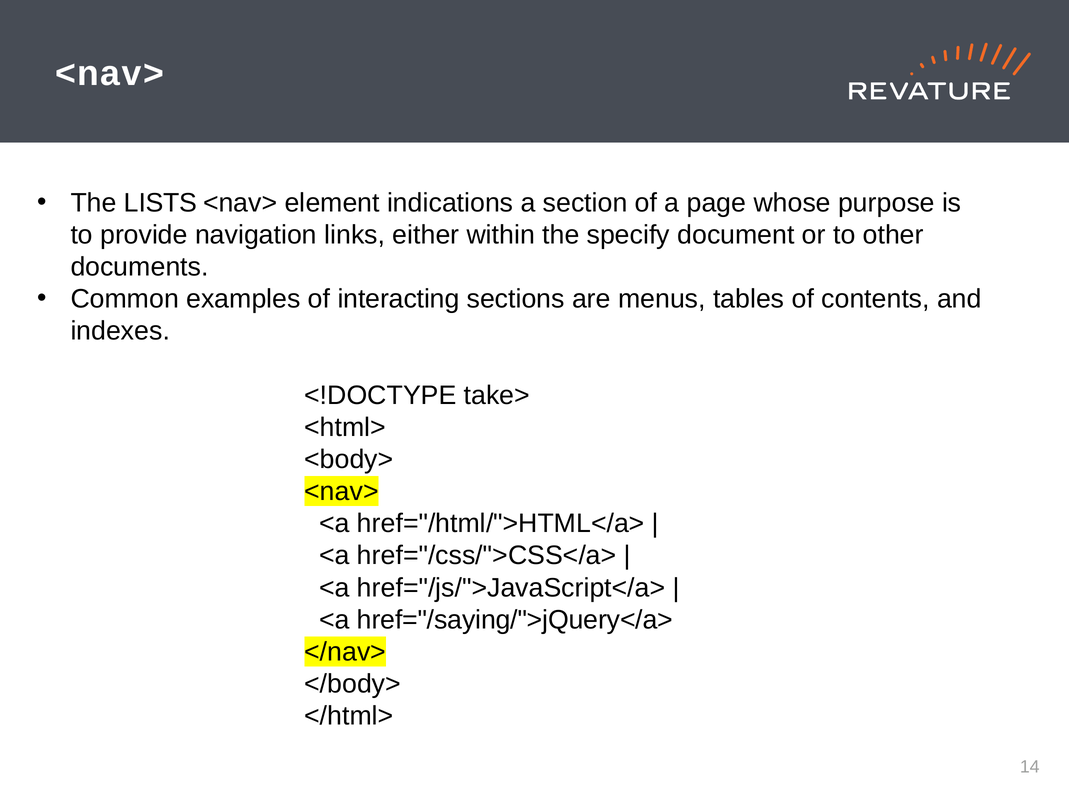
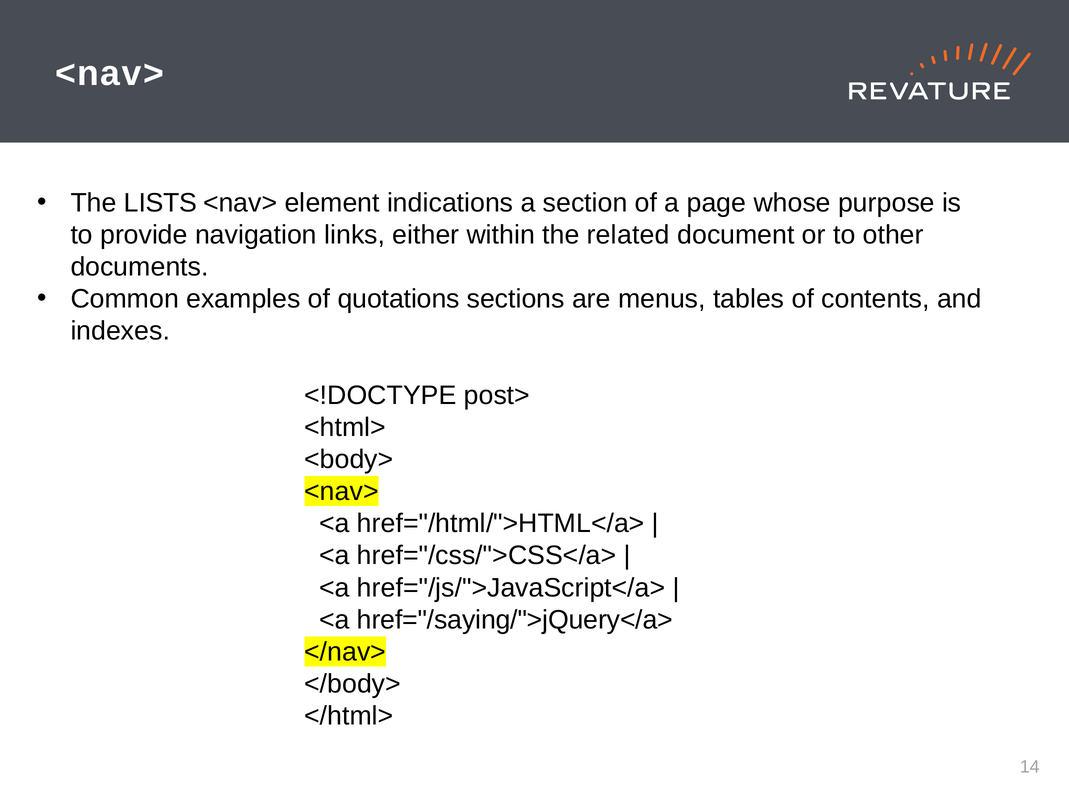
specify: specify -> related (628, 235)
interacting: interacting -> quotations (399, 299)
take>: take> -> post> (497, 395)
